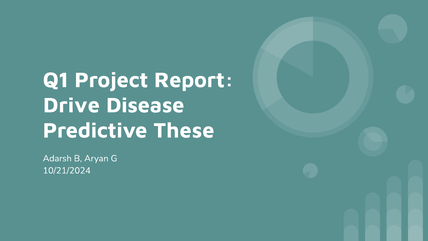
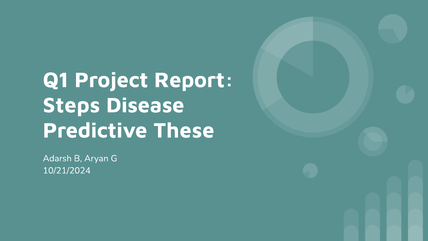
Drive: Drive -> Steps (71, 105)
